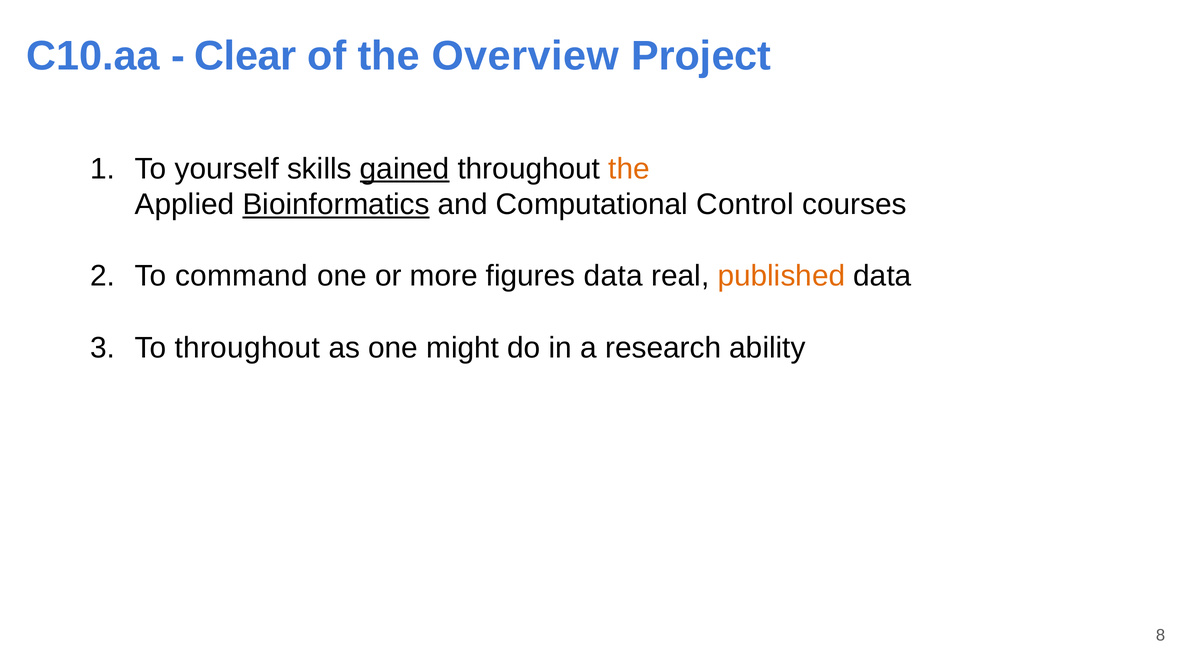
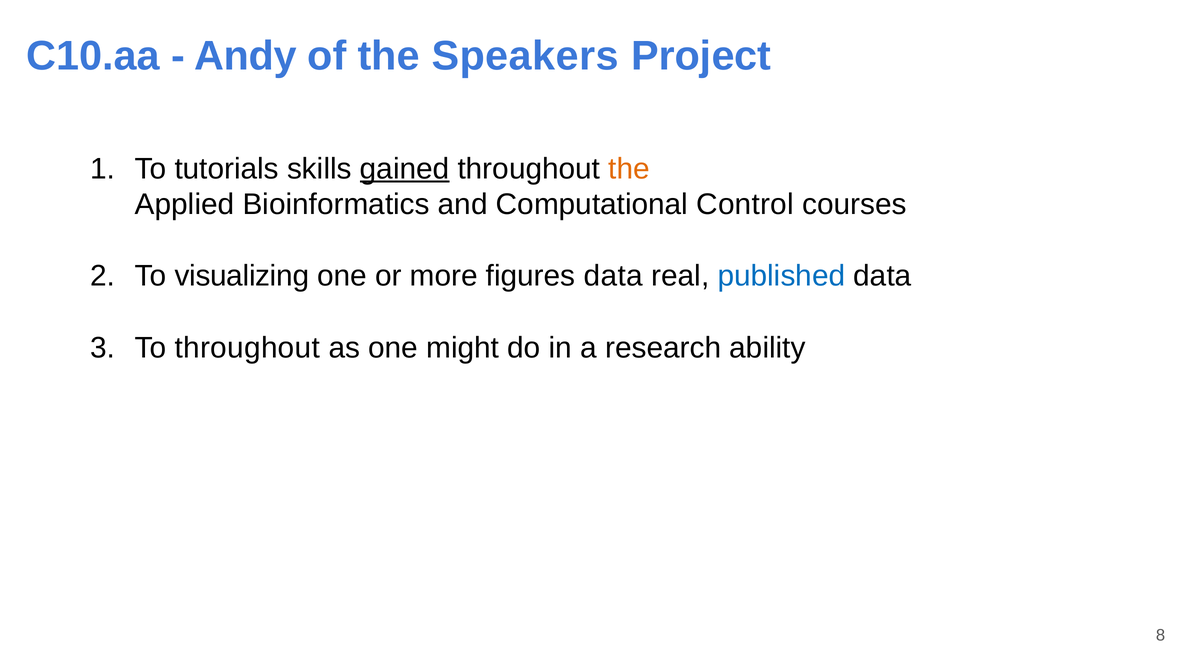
Clear: Clear -> Andy (245, 56)
Overview: Overview -> Speakers (525, 56)
yourself: yourself -> tutorials (227, 169)
Bioinformatics underline: present -> none (336, 205)
command: command -> visualizing (242, 276)
published colour: orange -> blue (781, 276)
